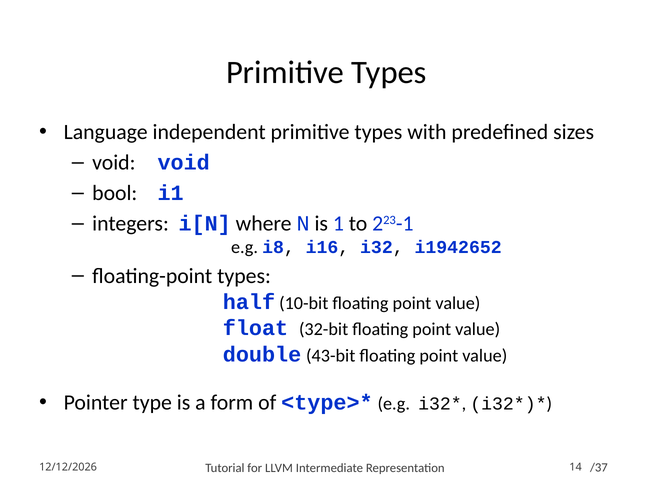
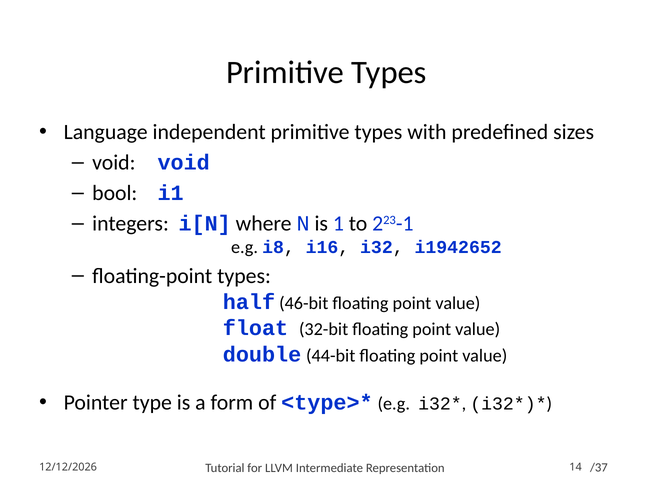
10-bit: 10-bit -> 46-bit (304, 303)
43-bit: 43-bit -> 44-bit (331, 355)
